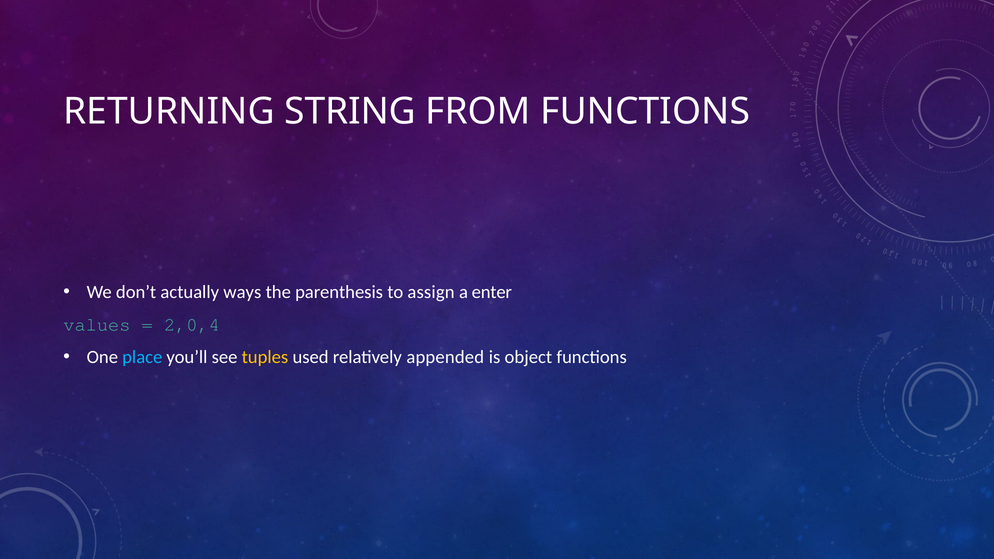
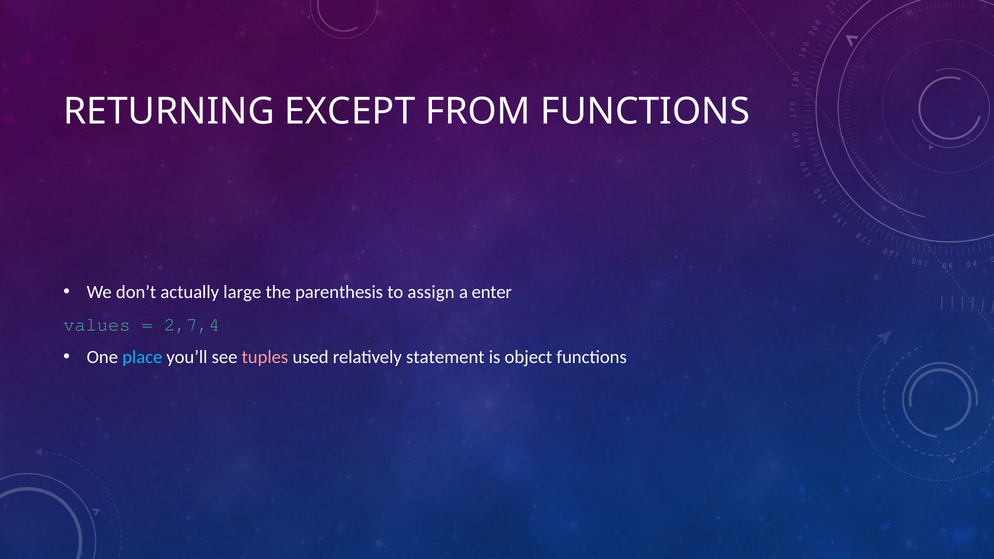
STRING: STRING -> EXCEPT (350, 112)
ways: ways -> large (242, 292)
2,0,4: 2,0,4 -> 2,7,4 (192, 325)
tuples colour: yellow -> pink (265, 357)
appended: appended -> statement (445, 357)
